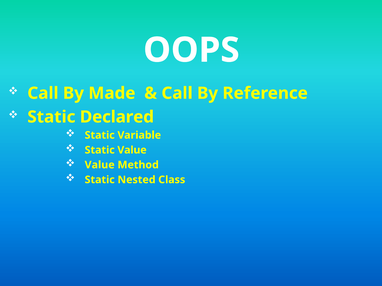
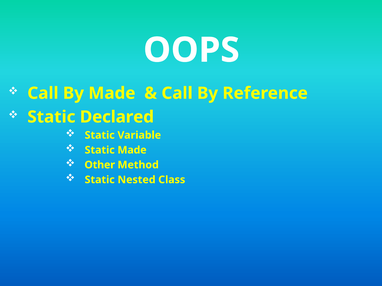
Static Value: Value -> Made (132, 150)
Value: Value -> Other (100, 165)
